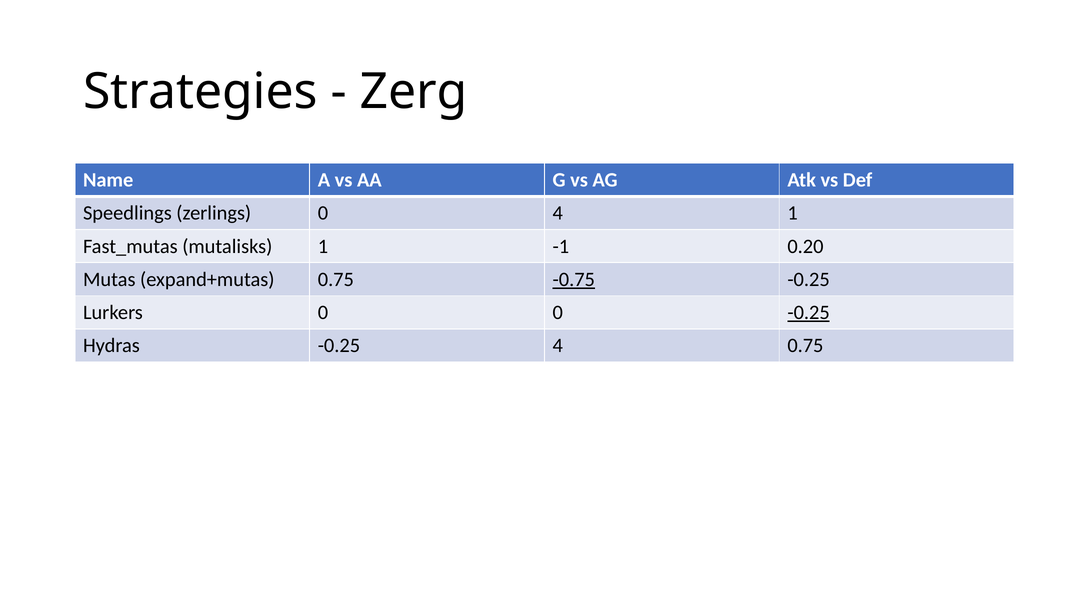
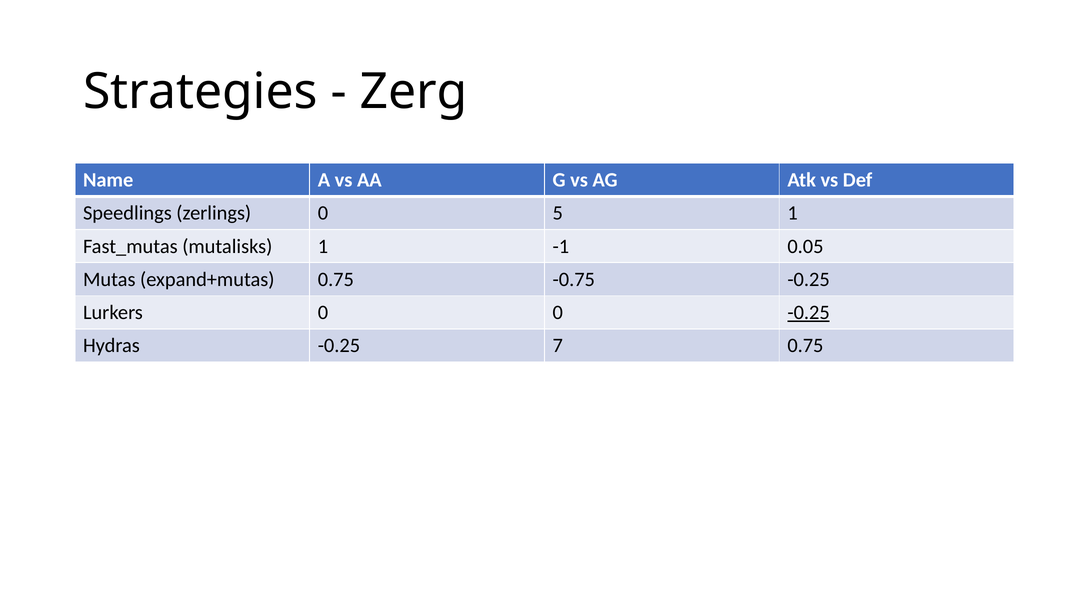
0 4: 4 -> 5 (558, 213)
0.20: 0.20 -> 0.05 (805, 246)
-0.75 underline: present -> none (574, 279)
-0.25 4: 4 -> 7 (558, 345)
